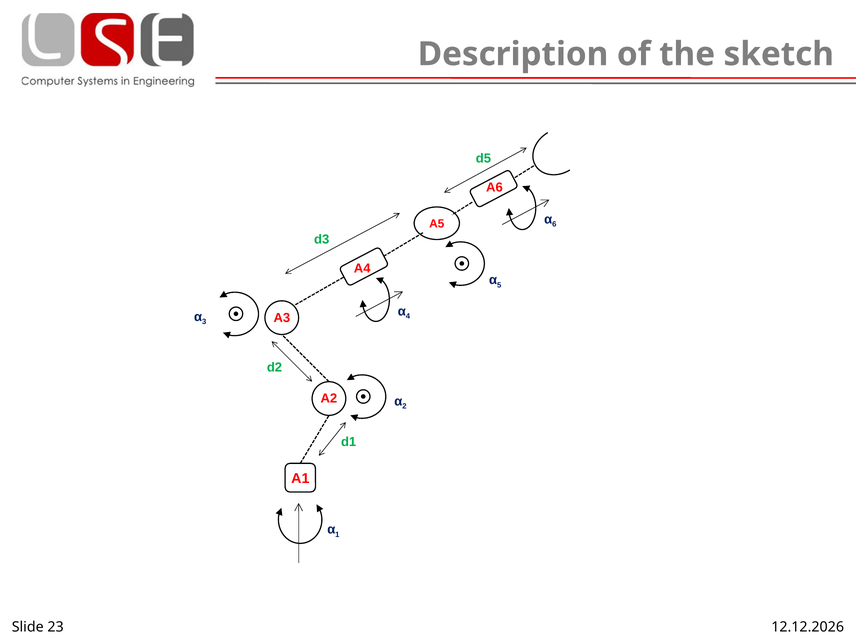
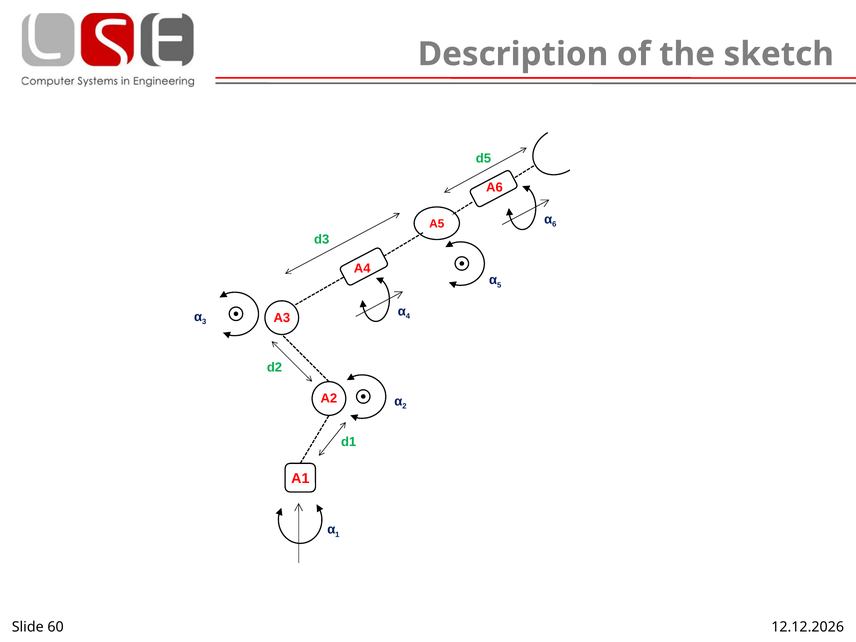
23: 23 -> 60 (56, 627)
